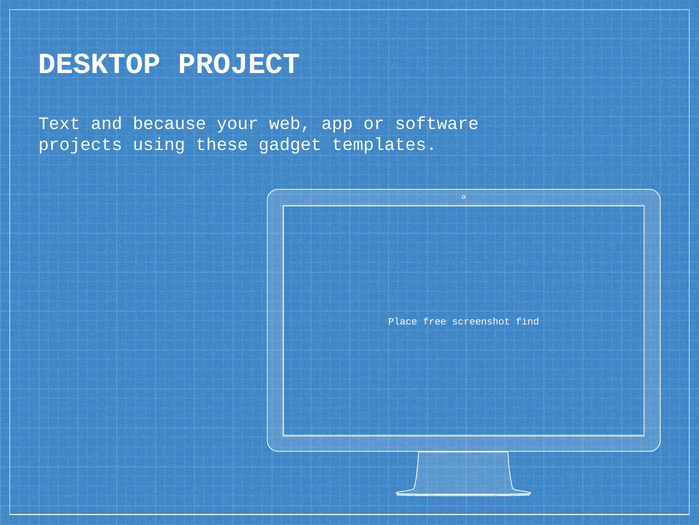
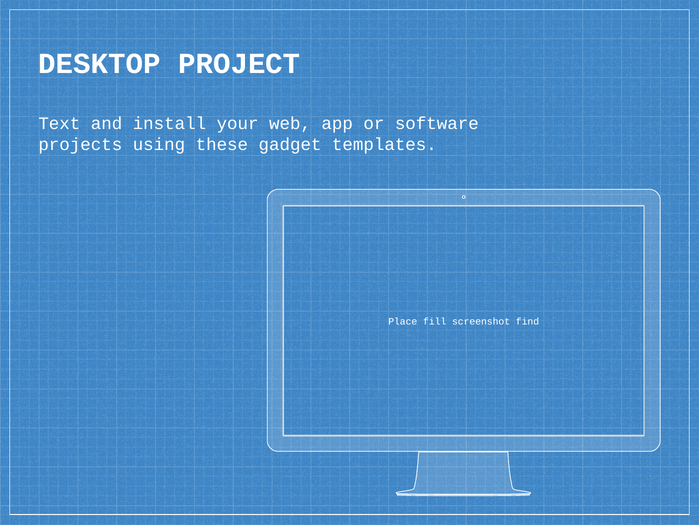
because: because -> install (169, 123)
free: free -> fill (435, 321)
